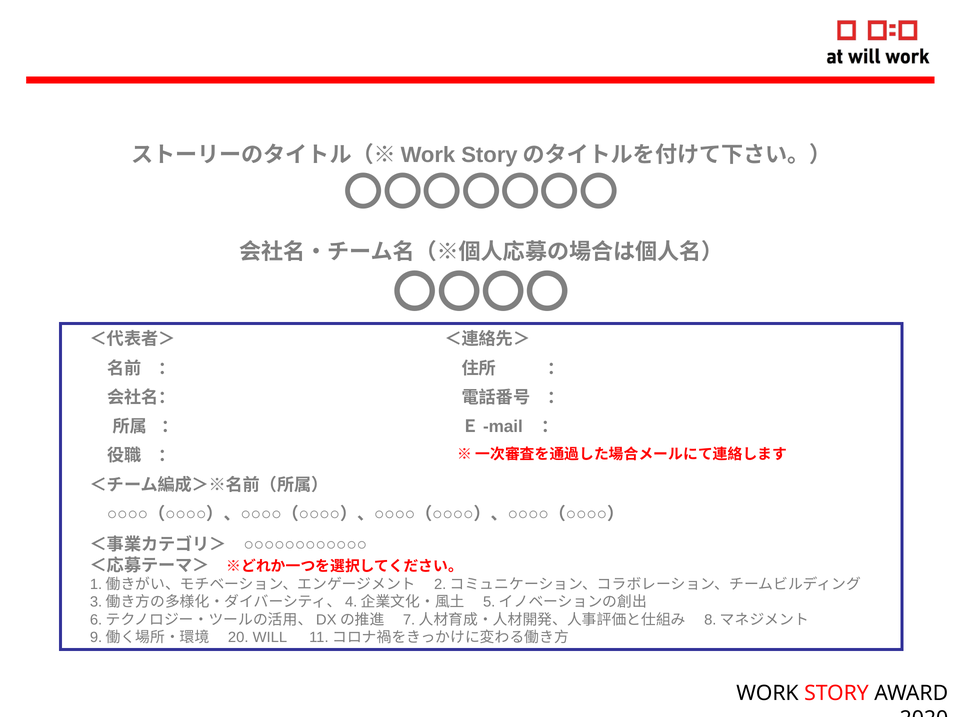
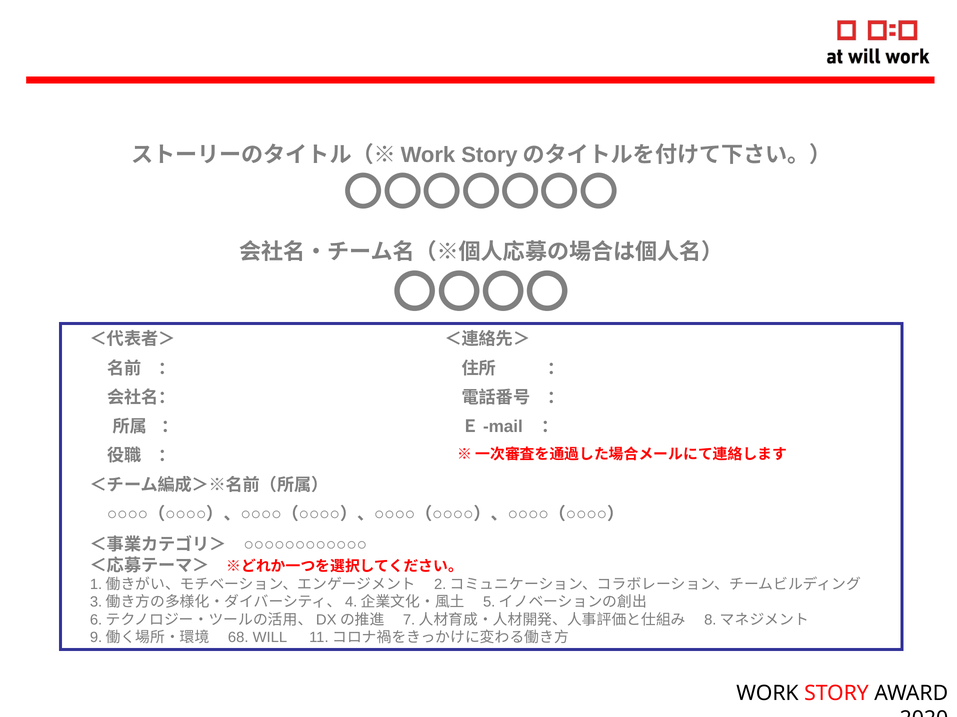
20: 20 -> 68 (238, 638)
